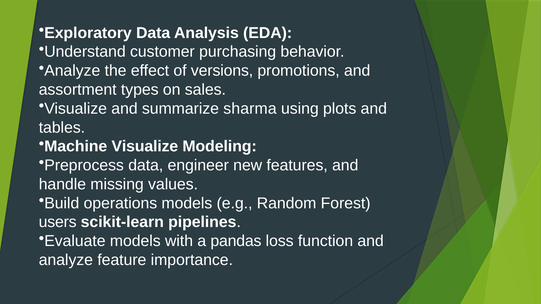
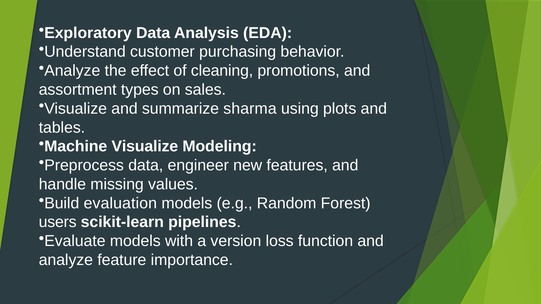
versions: versions -> cleaning (222, 71)
operations: operations -> evaluation (120, 203)
pandas: pandas -> version (236, 241)
